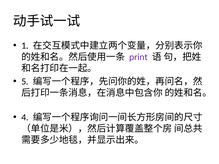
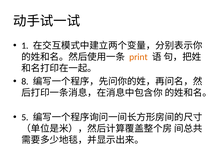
print colour: purple -> orange (138, 57)
5: 5 -> 8 (25, 82)
4: 4 -> 5 (25, 118)
